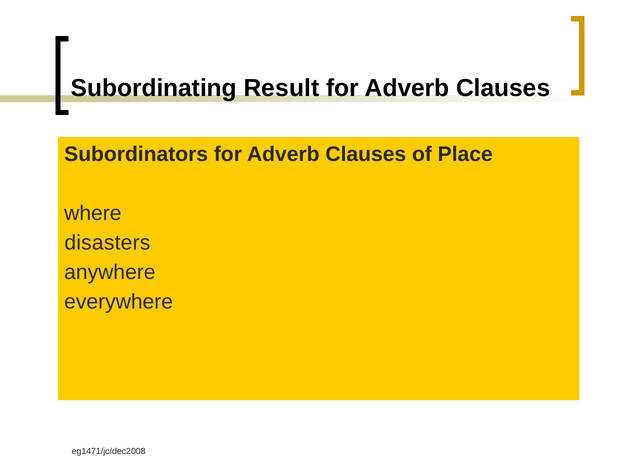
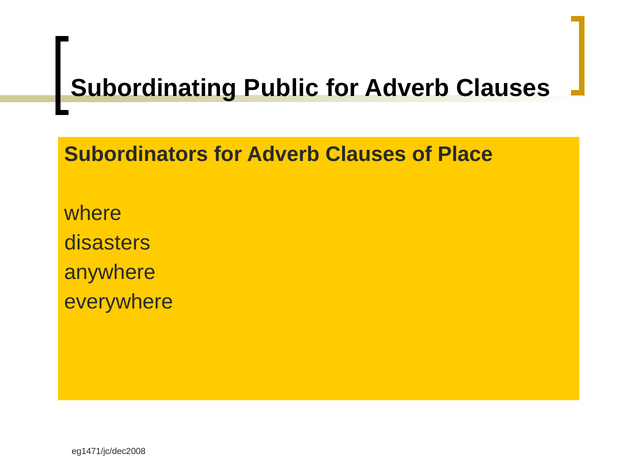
Result: Result -> Public (281, 88)
